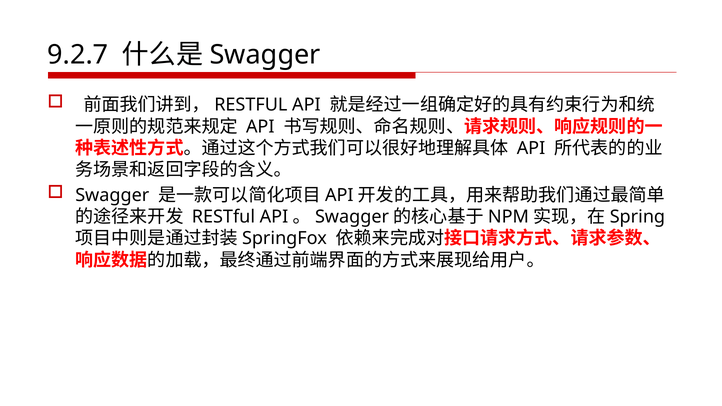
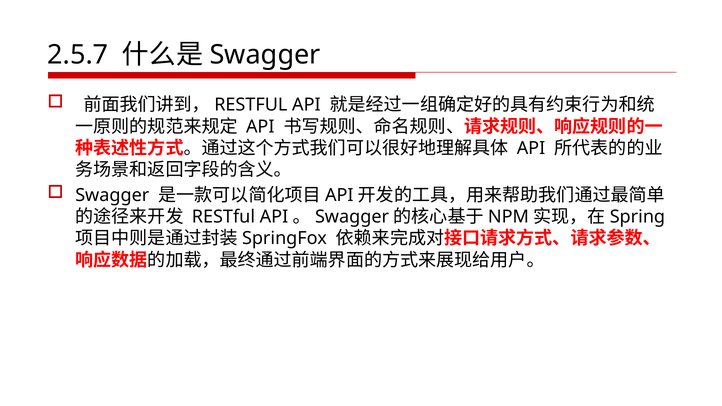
9.2.7: 9.2.7 -> 2.5.7 (78, 55)
